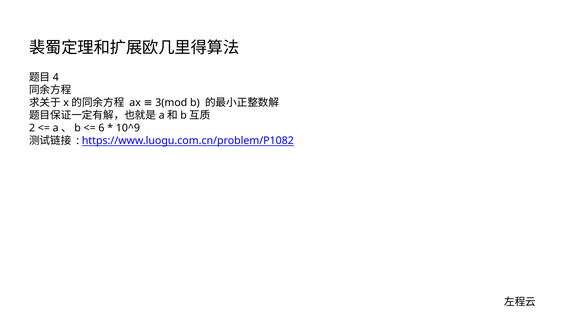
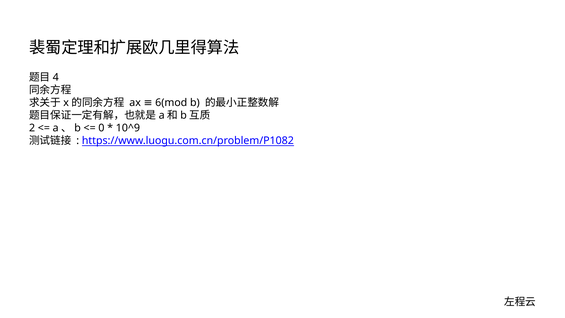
3(mod: 3(mod -> 6(mod (171, 103)
6: 6 -> 0 (101, 128)
